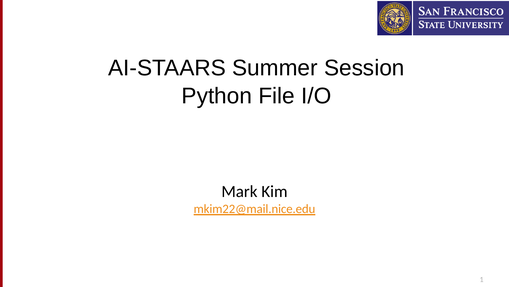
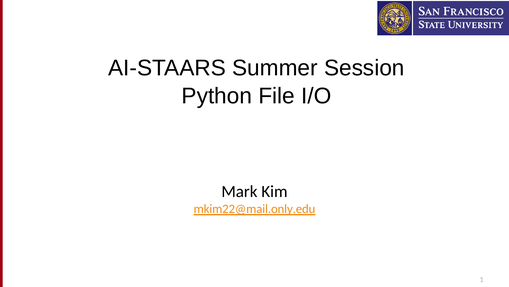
mkim22@mail.nice.edu: mkim22@mail.nice.edu -> mkim22@mail.only.edu (254, 208)
